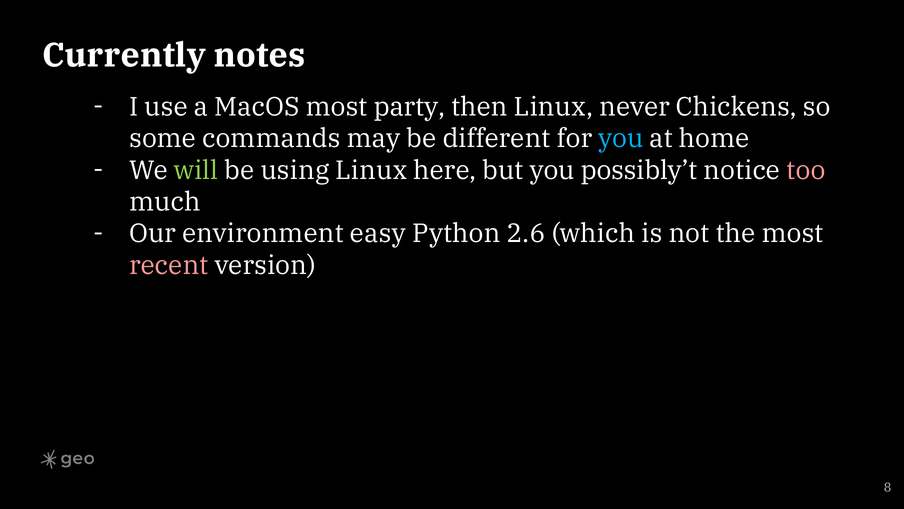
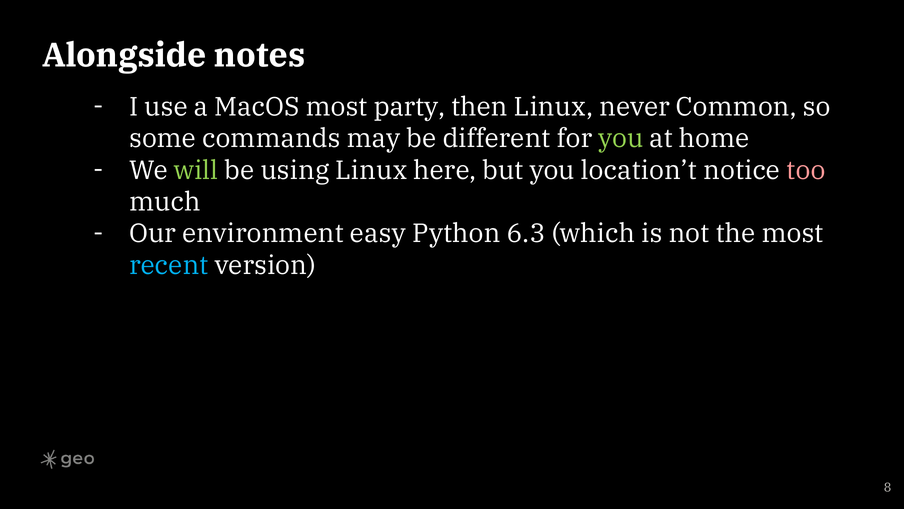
Currently: Currently -> Alongside (124, 55)
Chickens: Chickens -> Common (736, 107)
you colour: light blue -> light green (621, 138)
possibly’t: possibly’t -> location’t (639, 170)
2.6: 2.6 -> 6.3 (526, 233)
recent colour: pink -> light blue (169, 265)
